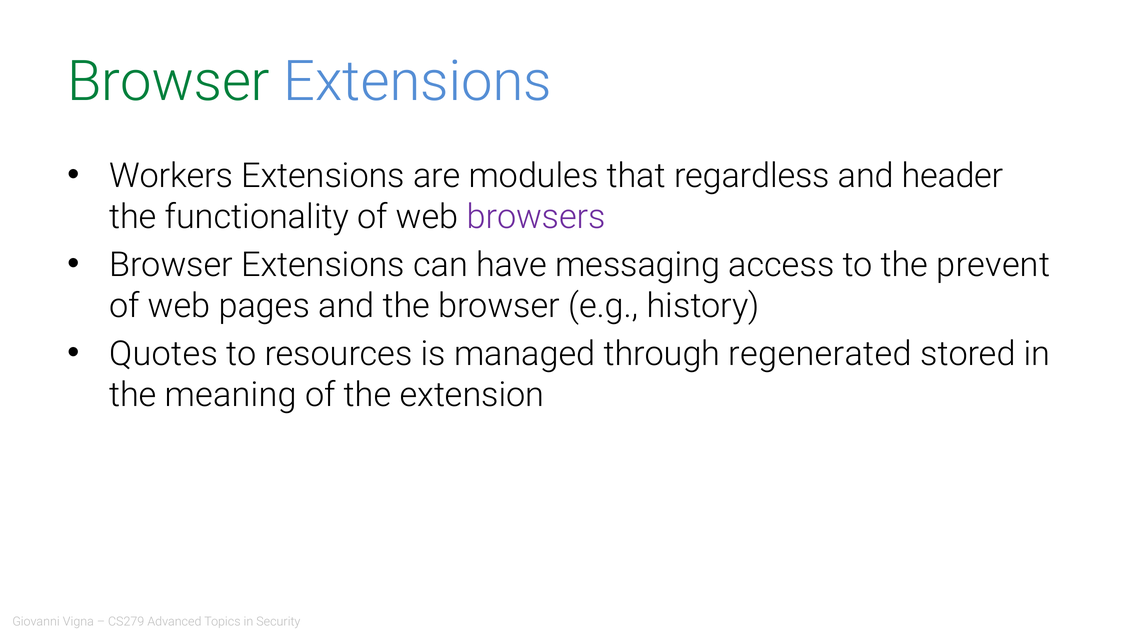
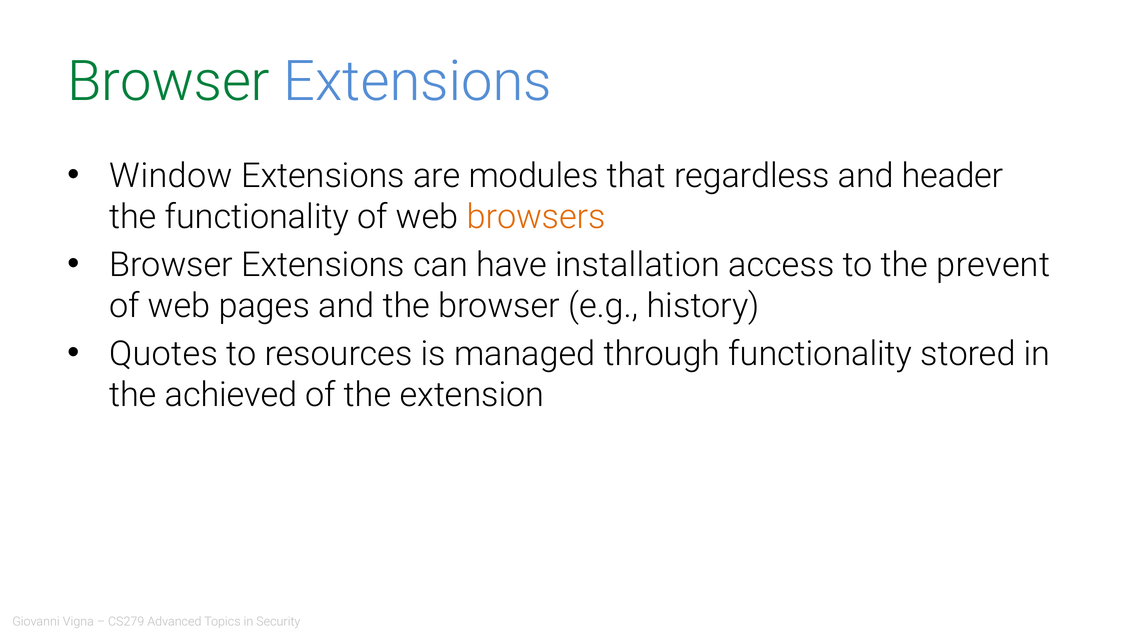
Workers: Workers -> Window (171, 176)
browsers colour: purple -> orange (536, 217)
messaging: messaging -> installation (638, 265)
through regenerated: regenerated -> functionality (820, 354)
meaning: meaning -> achieved (231, 395)
